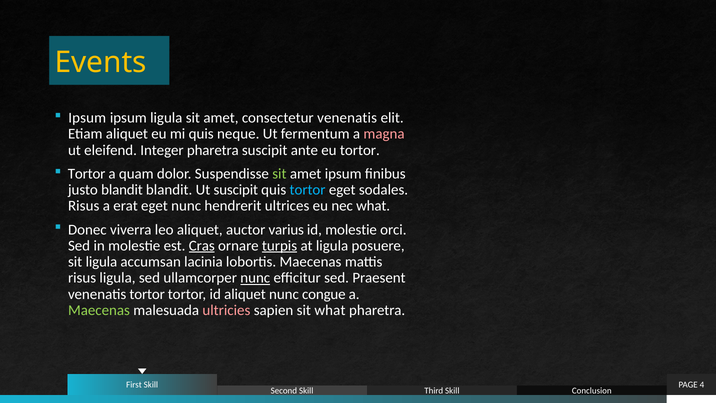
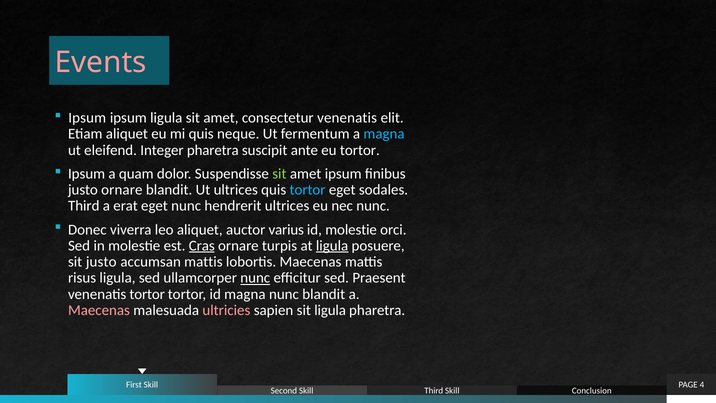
Events colour: yellow -> pink (101, 62)
magna colour: pink -> light blue (384, 134)
Tortor: Tortor -> Ipsum (87, 174)
justo blandit: blandit -> ornare (122, 190)
Ut suscipit: suscipit -> ultrices (236, 190)
Risus: Risus -> Third (84, 206)
nec what: what -> nunc (373, 206)
turpis underline: present -> none (280, 246)
ligula underline: none -> present (332, 246)
sit ligula: ligula -> justo (101, 262)
accumsan lacinia: lacinia -> mattis (203, 262)
id aliquet: aliquet -> magna (245, 294)
nunc congue: congue -> blandit (324, 294)
Maecenas colour: light green -> pink (99, 310)
sit what: what -> ligula (330, 310)
